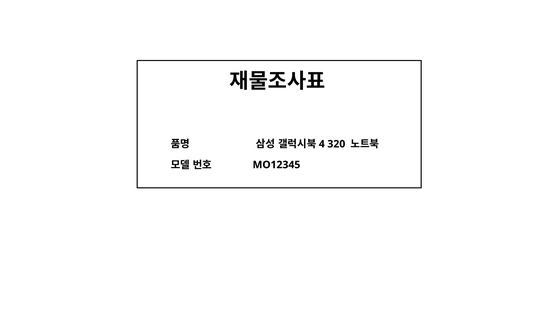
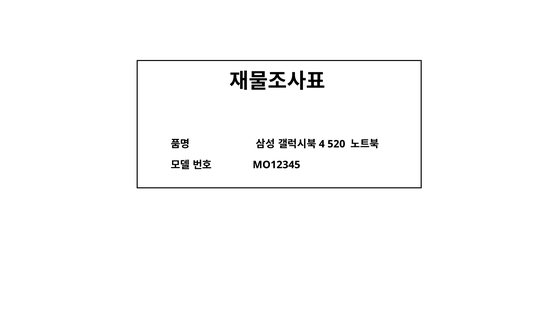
320: 320 -> 520 (336, 144)
